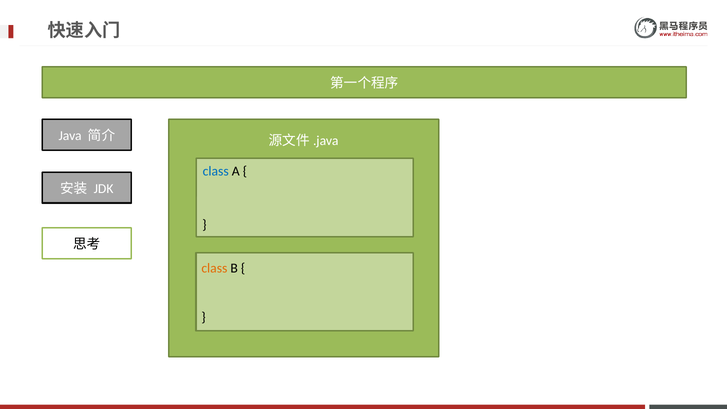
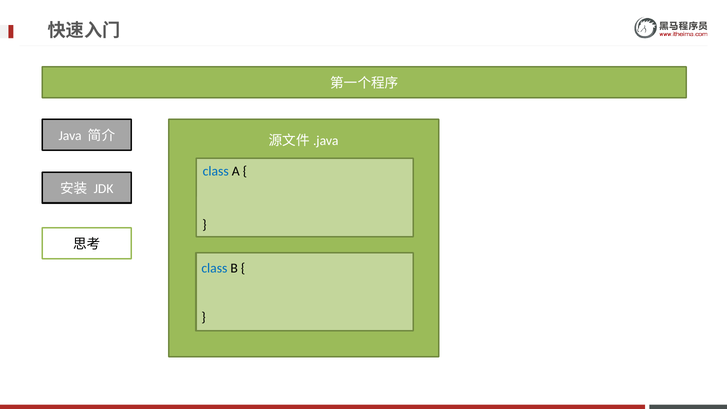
class colour: orange -> blue (214, 268)
